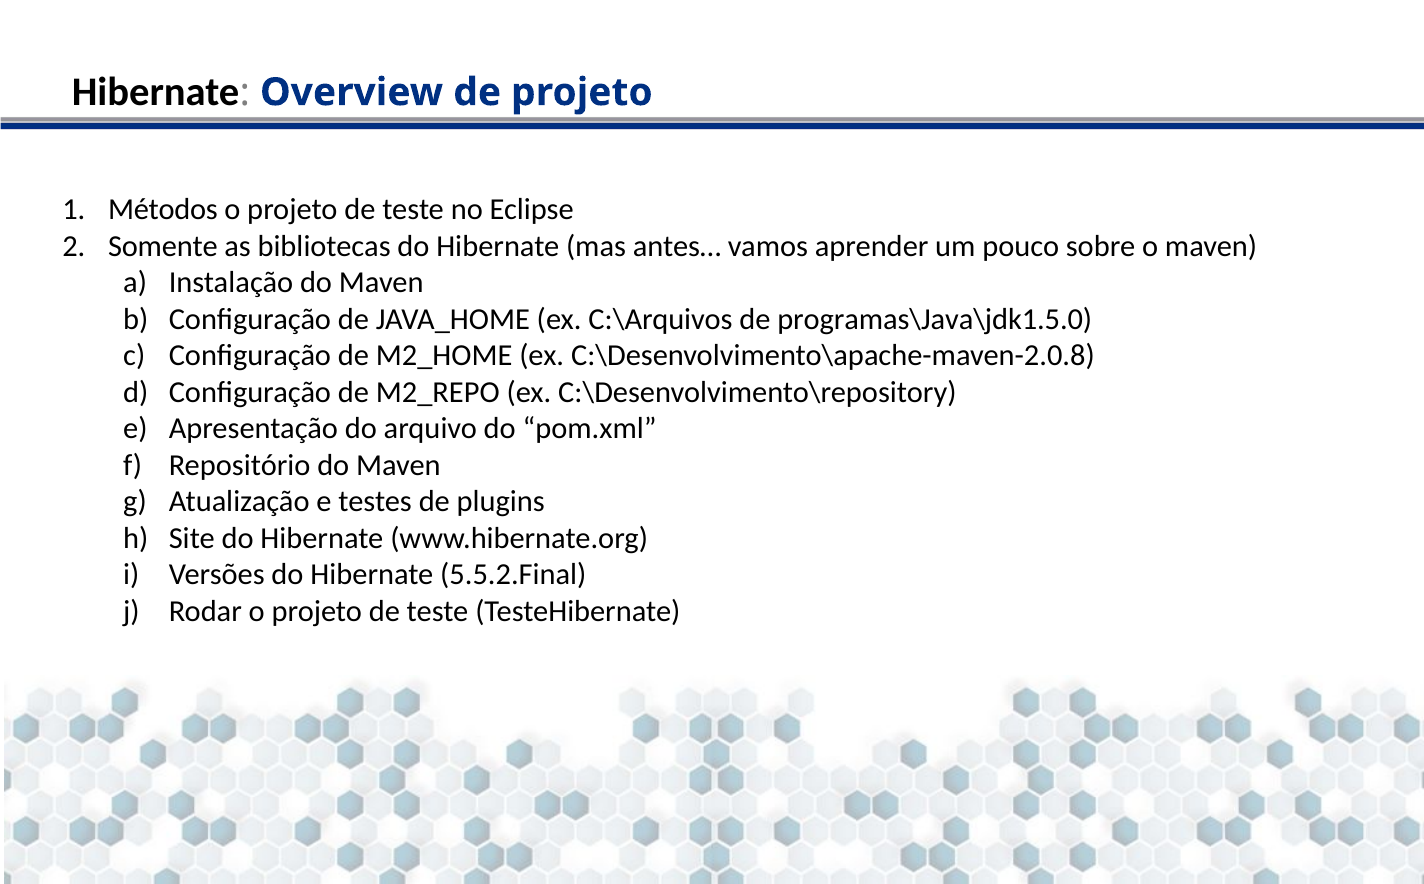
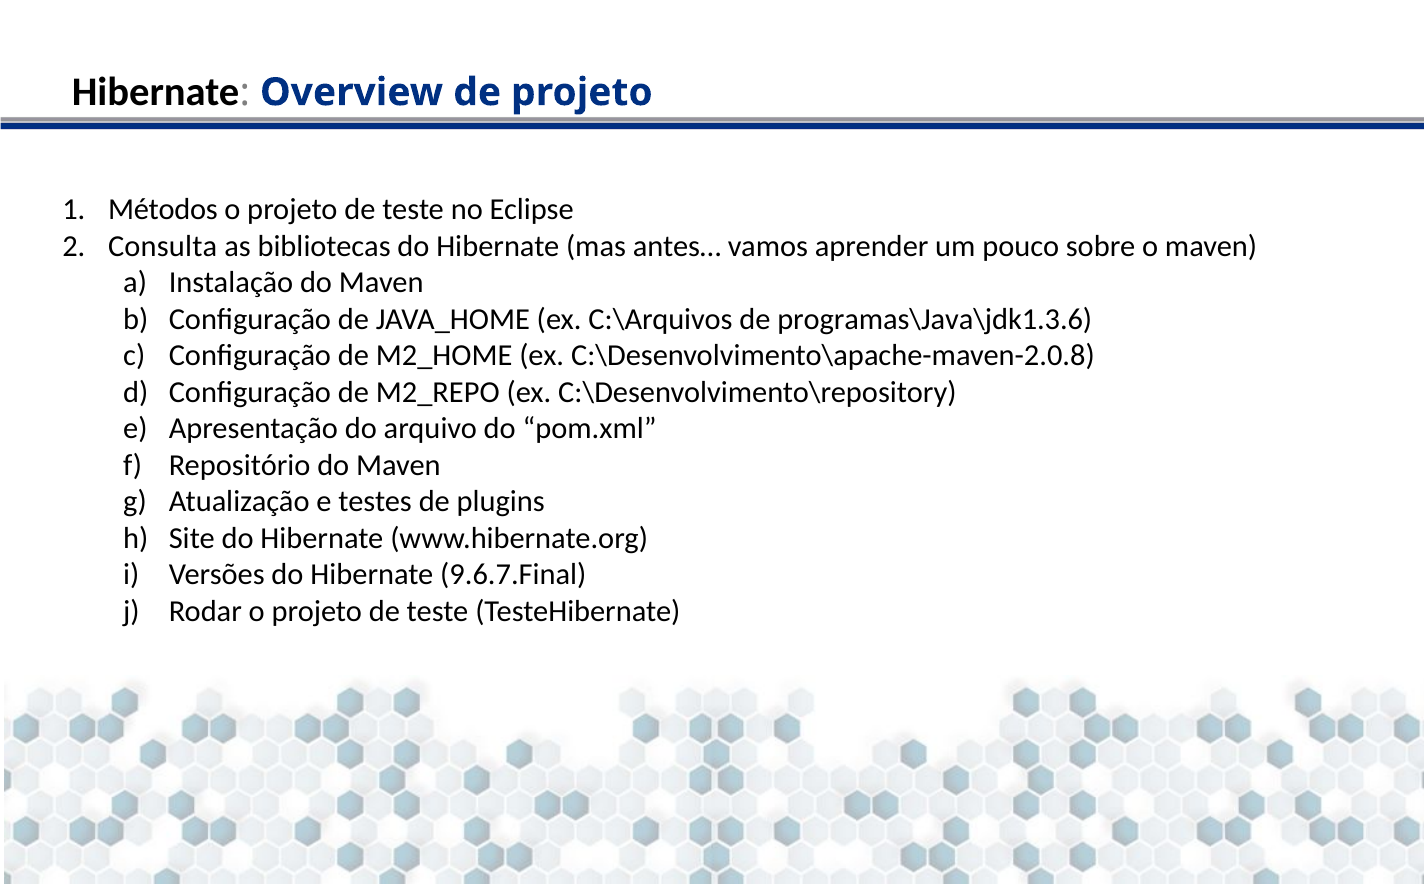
Somente: Somente -> Consulta (163, 246)
programas\Java\jdk1.5.0: programas\Java\jdk1.5.0 -> programas\Java\jdk1.3.6 (935, 319)
5.5.2.Final: 5.5.2.Final -> 9.6.7.Final (513, 575)
